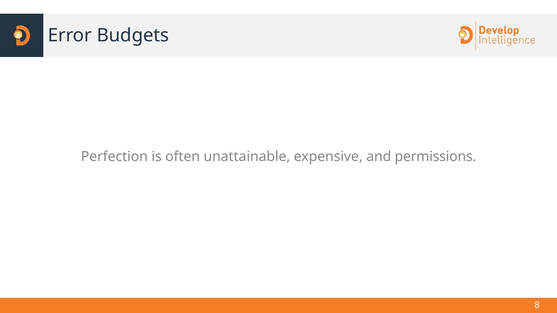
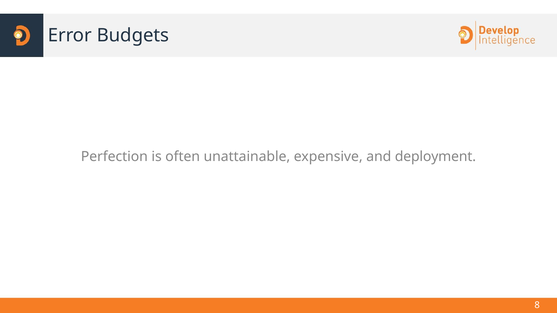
permissions: permissions -> deployment (435, 157)
